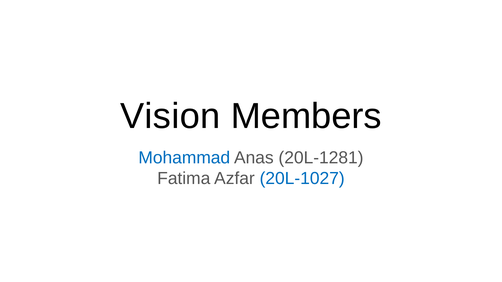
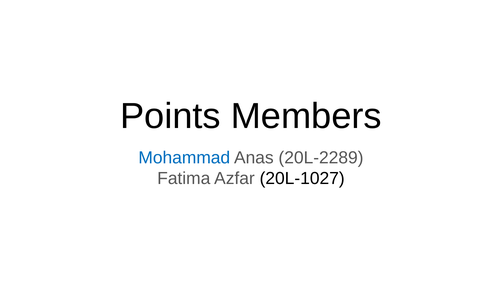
Vision: Vision -> Points (170, 116)
20L-1281: 20L-1281 -> 20L-2289 (321, 158)
20L-1027 colour: blue -> black (302, 179)
